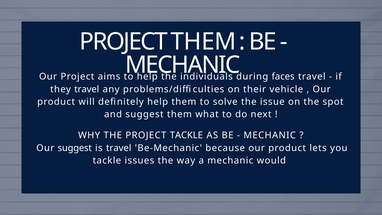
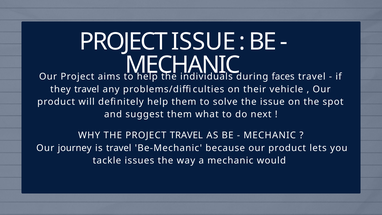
PROJECT THEM: THEM -> ISSUE (203, 42)
PROJECT TACKLE: TACKLE -> TRAVEL (186, 135)
Our suggest: suggest -> journey (75, 148)
